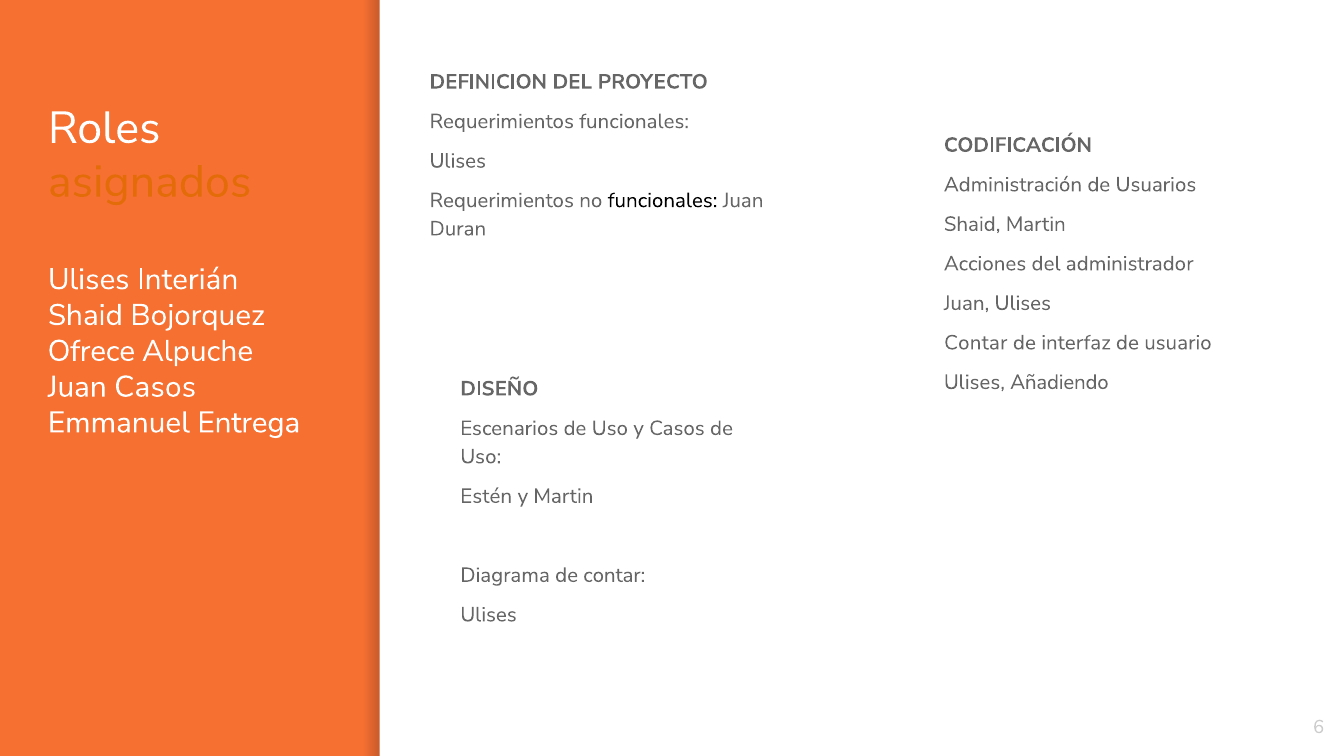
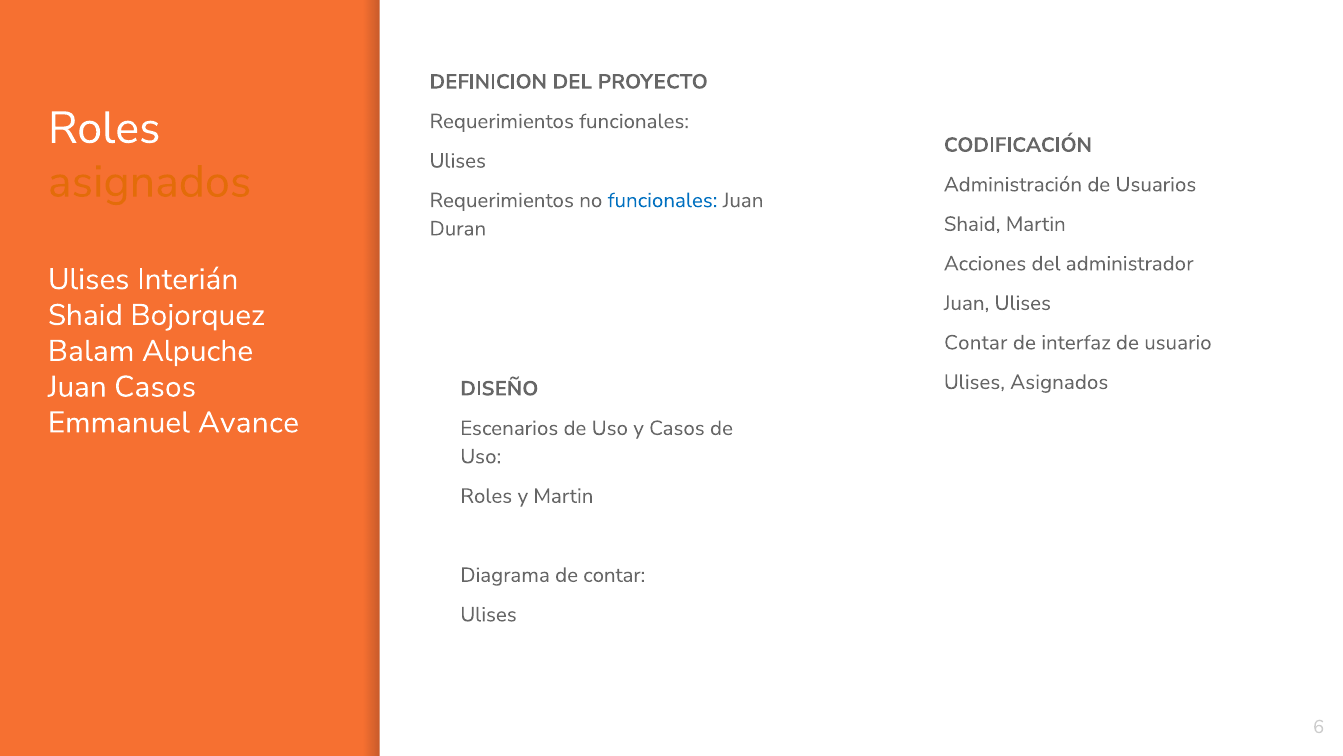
funcionales colour: black -> blue (663, 200)
Ofrece: Ofrece -> Balam (91, 351)
Ulises Añadiendo: Añadiendo -> Asignados (1059, 382)
Entrega: Entrega -> Avance (249, 422)
Estén: Estén -> Roles (486, 496)
